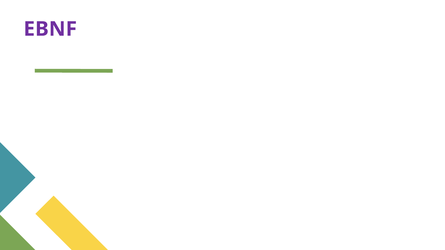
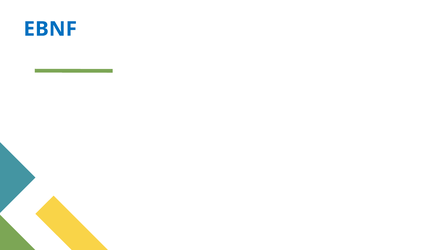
EBNF colour: purple -> blue (50, 29)
